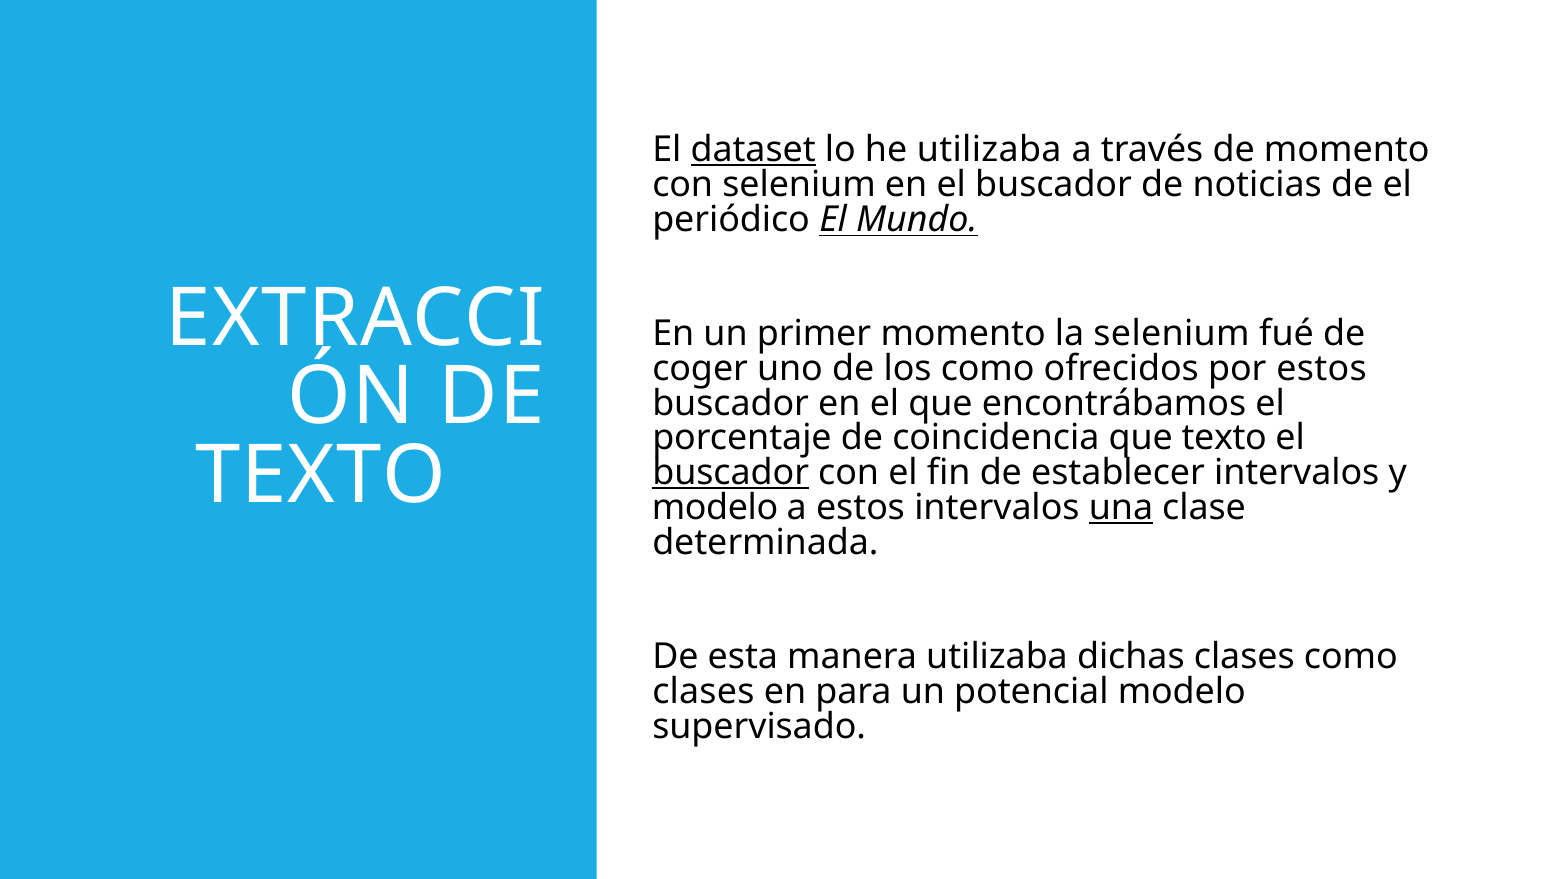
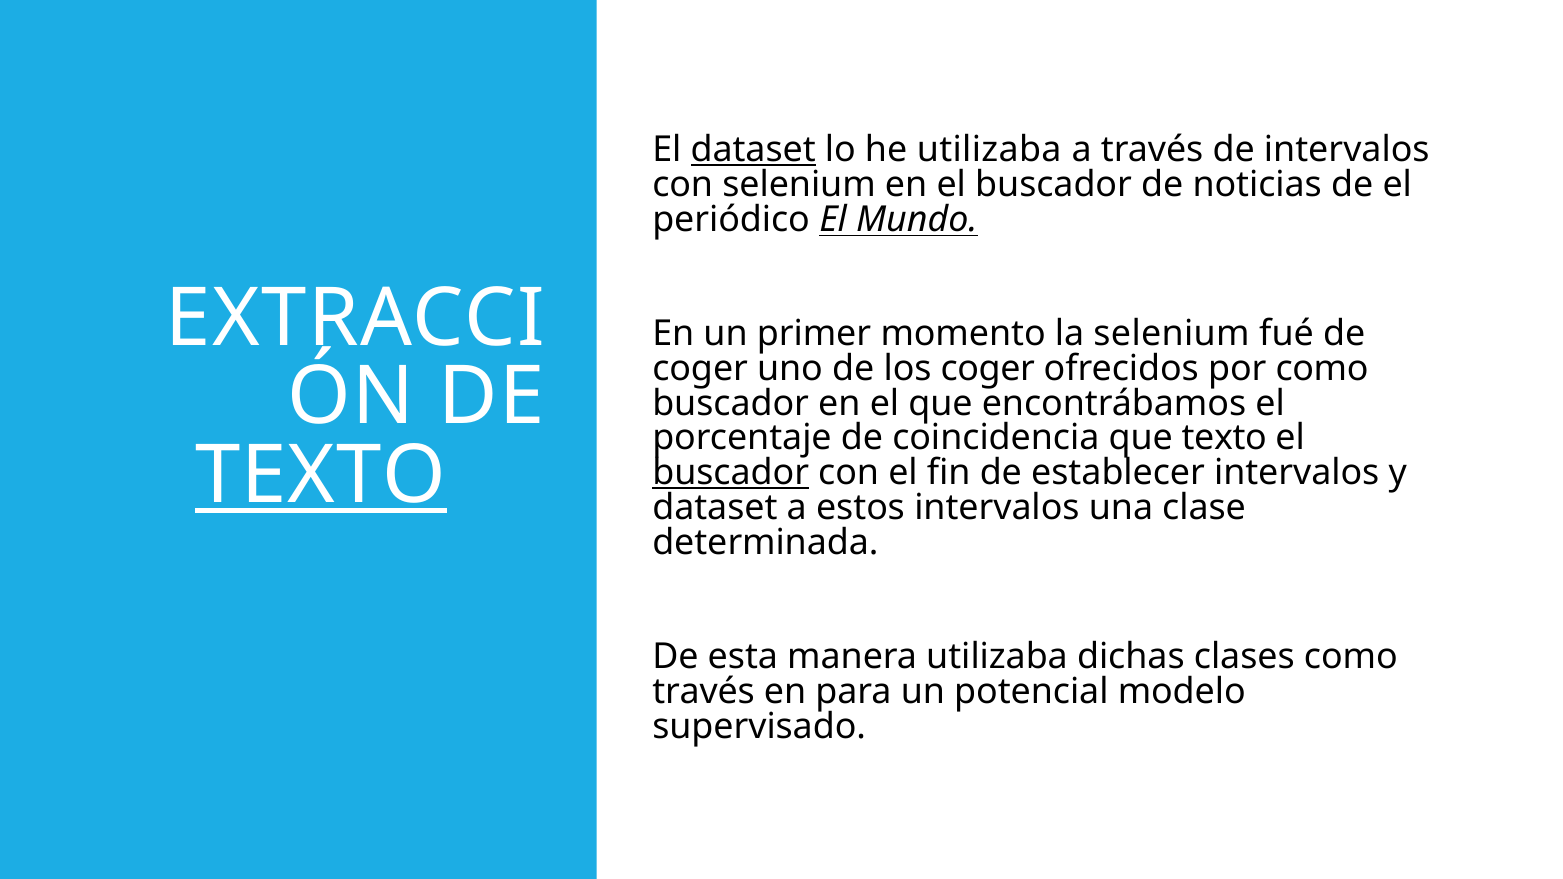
de momento: momento -> intervalos (1347, 150)
los como: como -> coger (988, 369)
por estos: estos -> como (1322, 369)
TEXTO underline: none -> present (321, 475)
modelo: modelo -> dataset (715, 508)
una underline: present -> none (1121, 508)
clases: clases -> través (704, 692)
